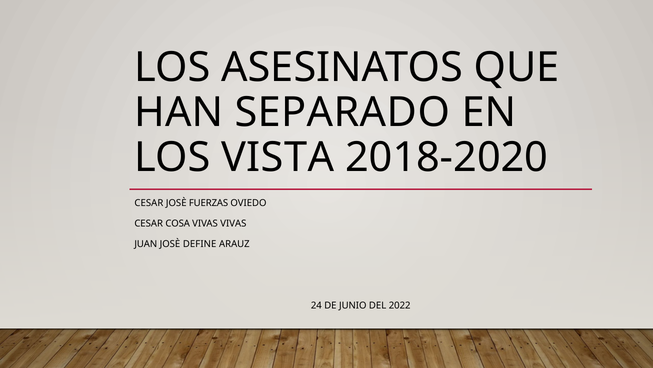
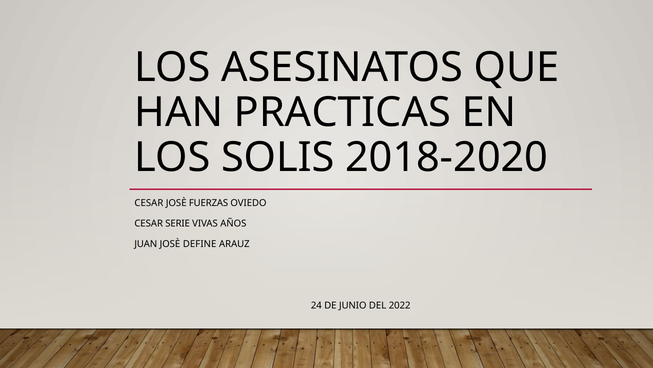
SEPARADO: SEPARADO -> PRACTICAS (342, 112)
VISTA: VISTA -> SOLIS (278, 157)
COSA: COSA -> SERIE (178, 223)
VIVAS VIVAS: VIVAS -> AÑOS (233, 223)
